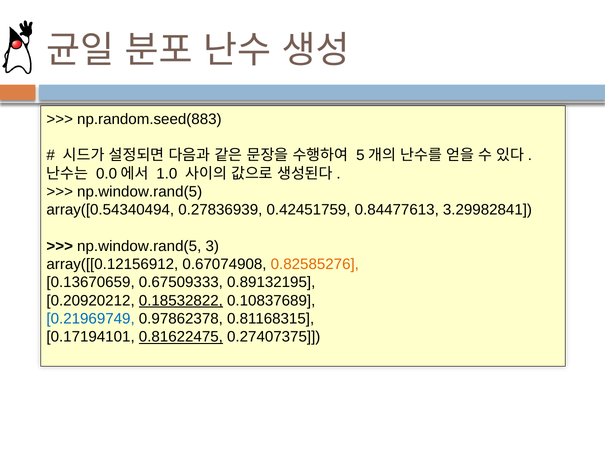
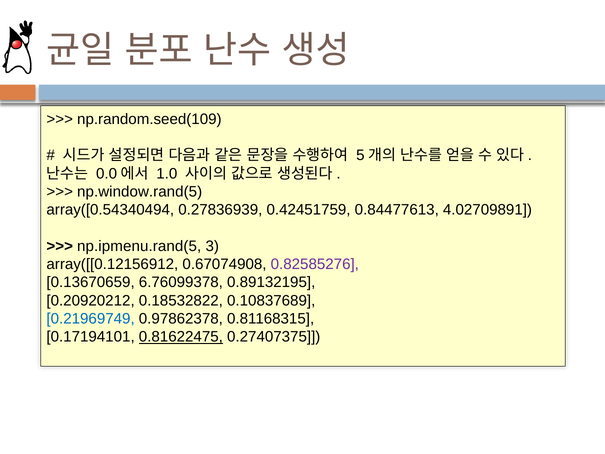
np.random.seed(883: np.random.seed(883 -> np.random.seed(109 (149, 119)
3.29982841: 3.29982841 -> 4.02709891 (487, 210)
np.window.rand(5: np.window.rand(5 -> np.ipmenu.rand(5 (139, 246)
0.82585276 colour: orange -> purple (315, 264)
0.67509333: 0.67509333 -> 6.76099378 (181, 282)
0.18532822 underline: present -> none (181, 300)
